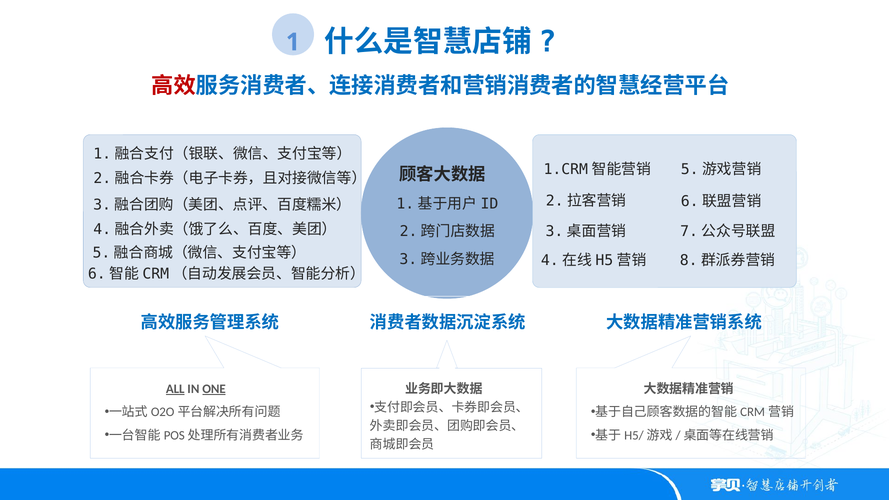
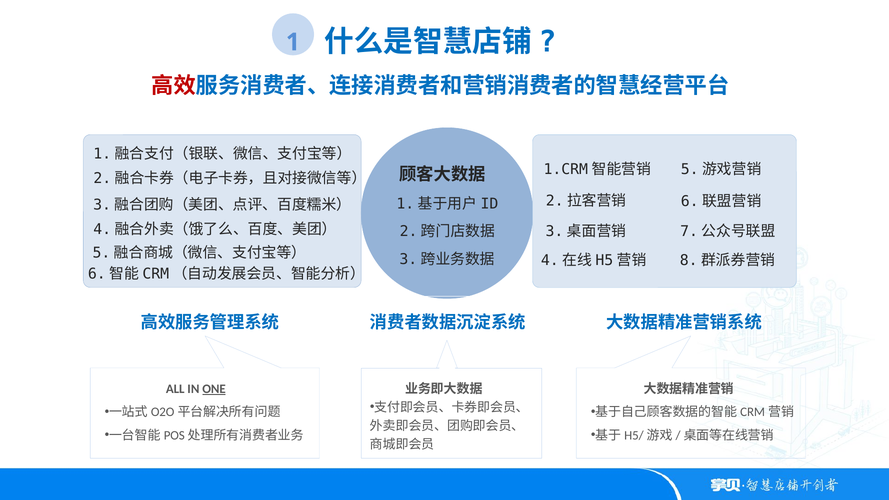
ALL underline: present -> none (175, 389)
